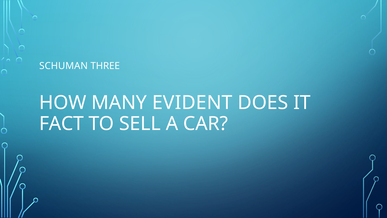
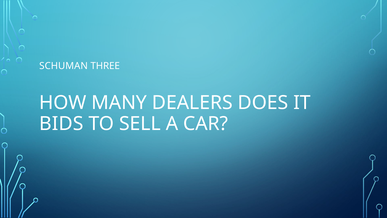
EVIDENT: EVIDENT -> DEALERS (192, 103)
FACT: FACT -> BIDS (61, 124)
